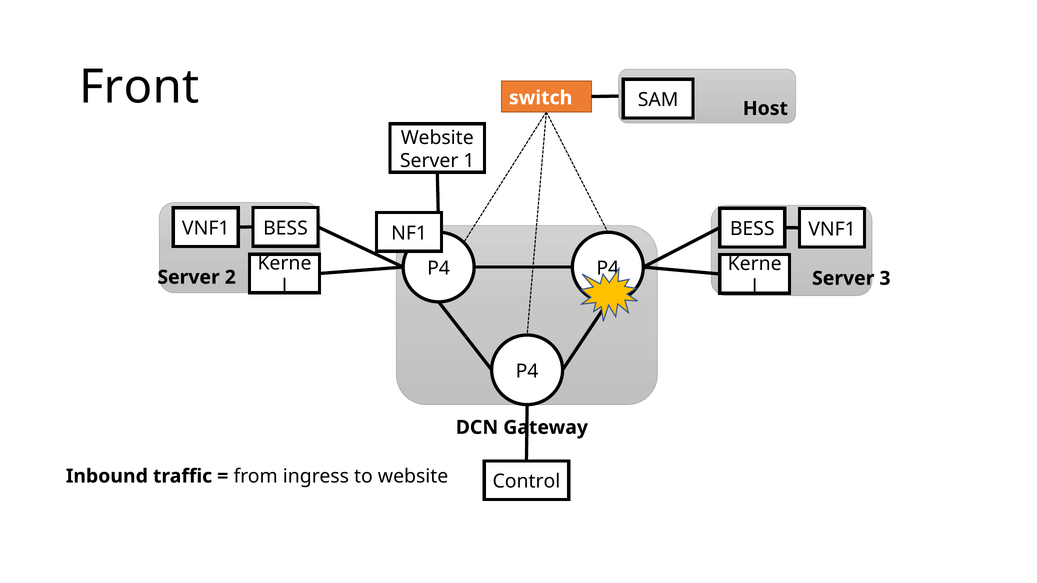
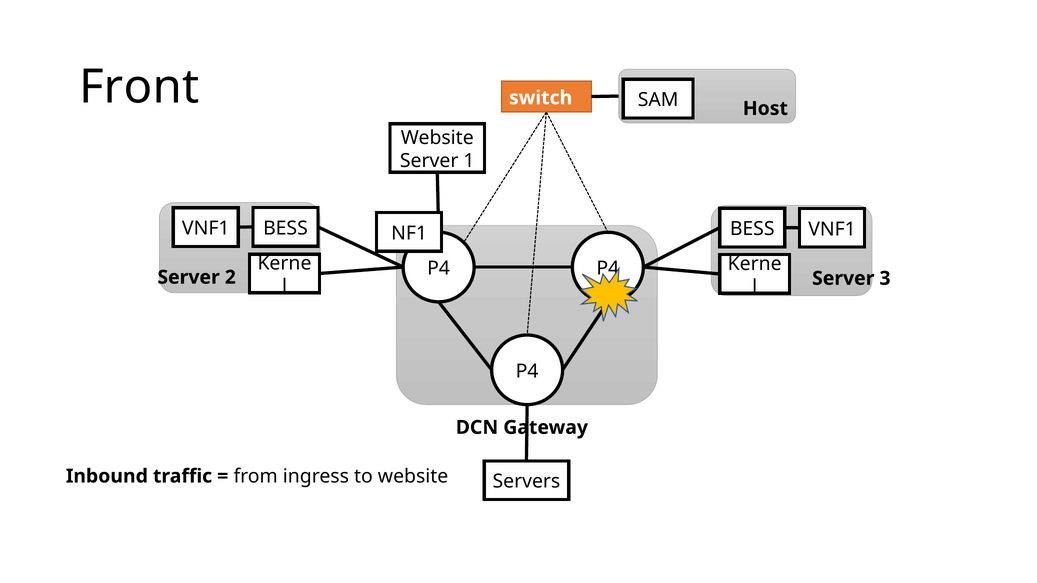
Control: Control -> Servers (526, 482)
